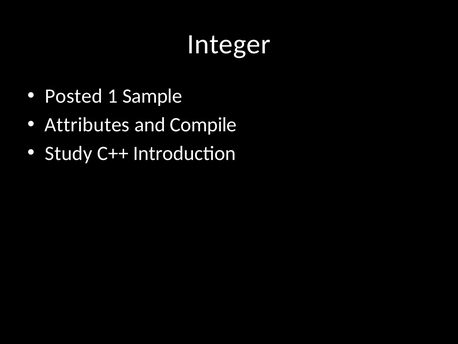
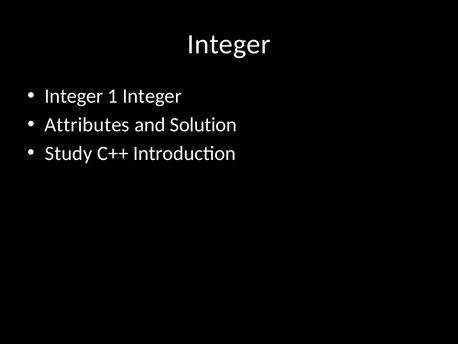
Posted: Posted -> Integer (74, 96)
1 Sample: Sample -> Integer (152, 96)
Compile: Compile -> Solution (203, 125)
